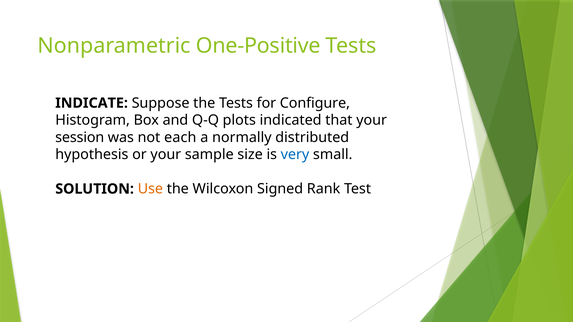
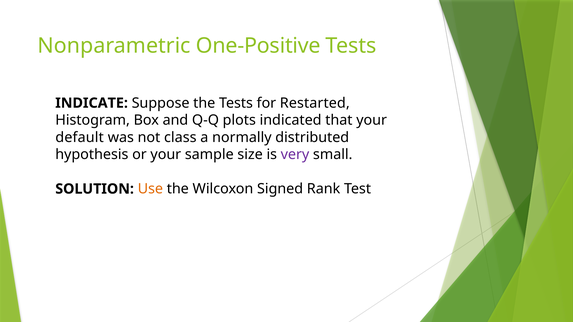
Configure: Configure -> Restarted (315, 103)
session: session -> default (80, 138)
each: each -> class (180, 138)
very colour: blue -> purple (295, 155)
